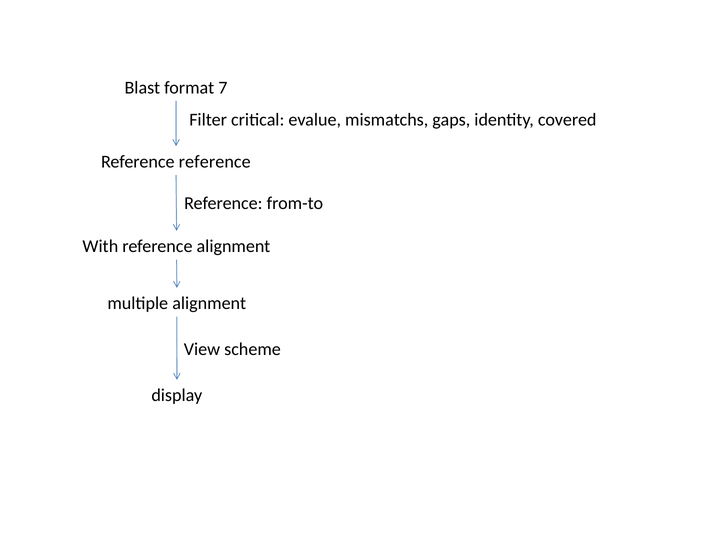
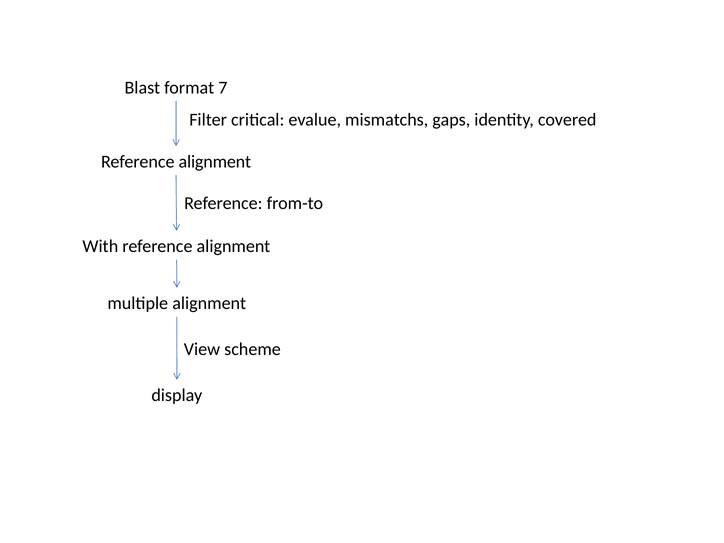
reference: reference -> alignment (215, 162)
